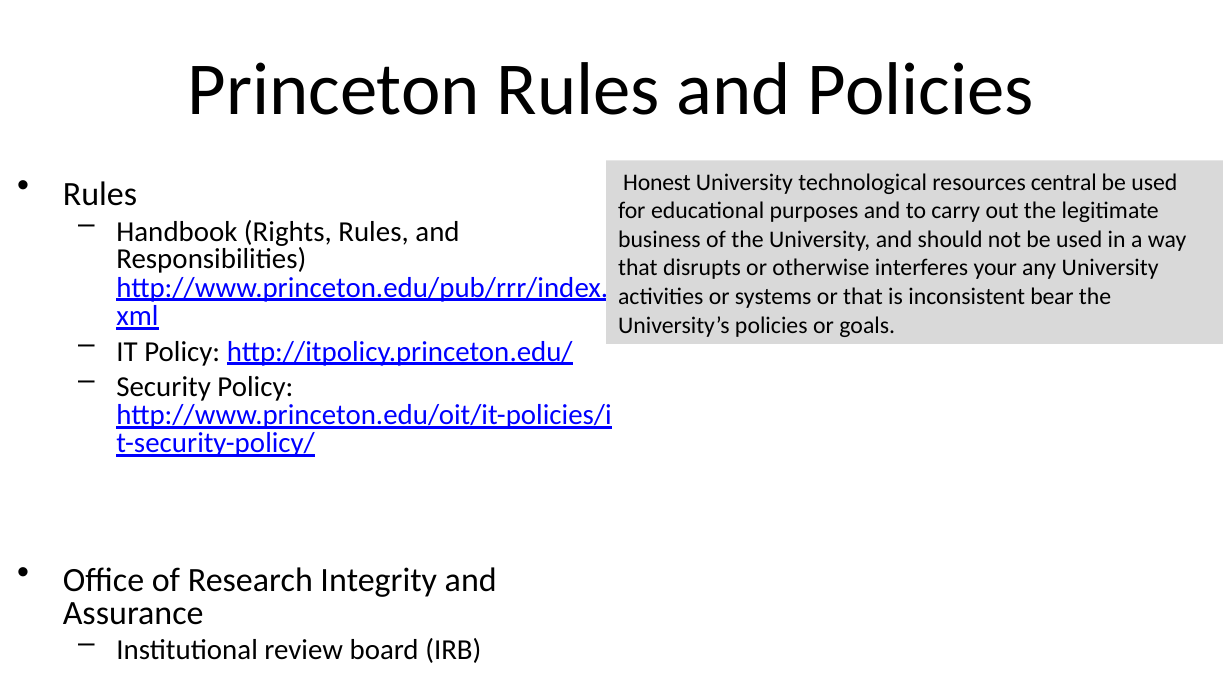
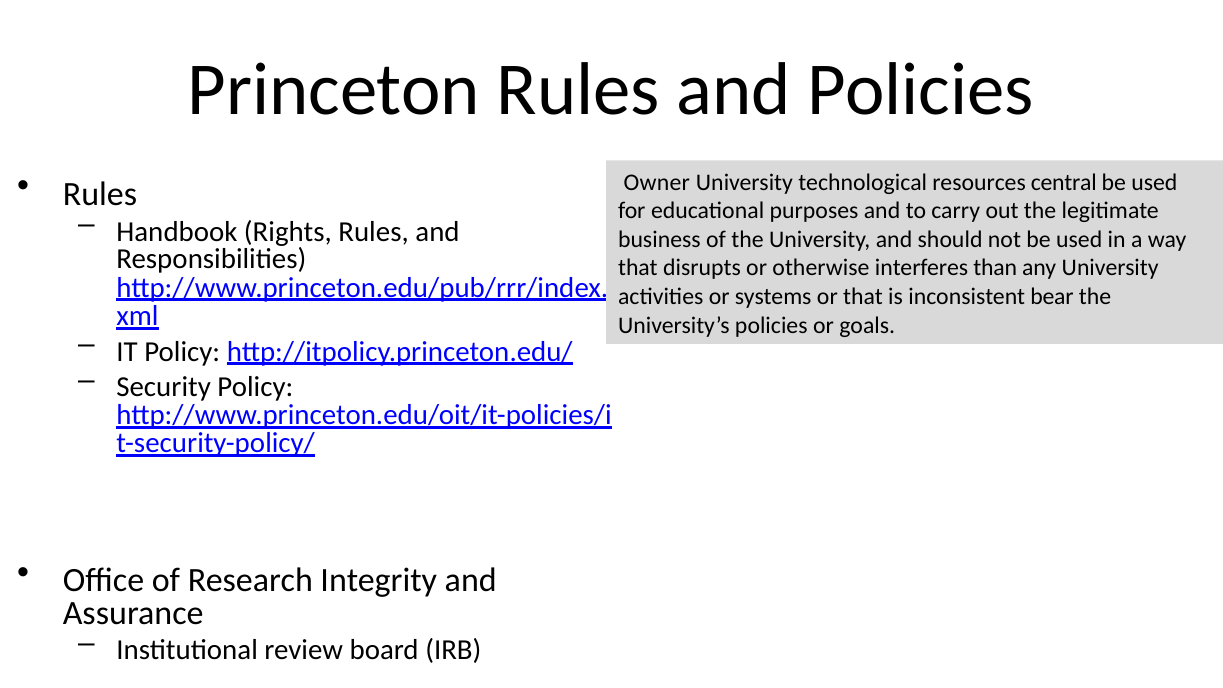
Honest: Honest -> Owner (657, 182)
your: your -> than (995, 268)
